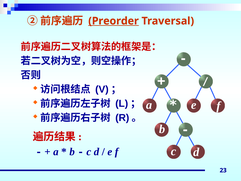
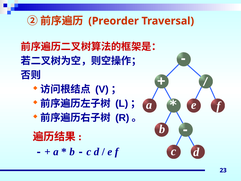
Preorder underline: present -> none (114, 21)
